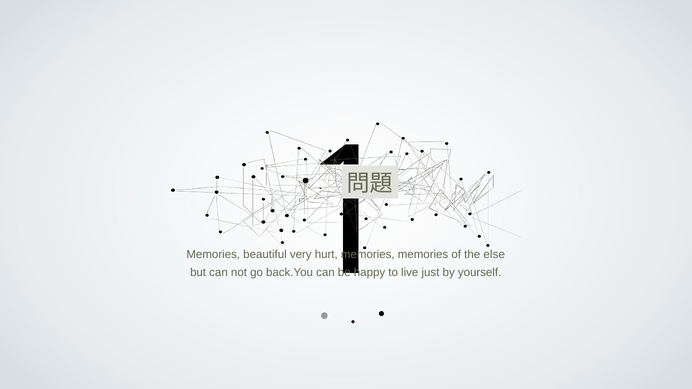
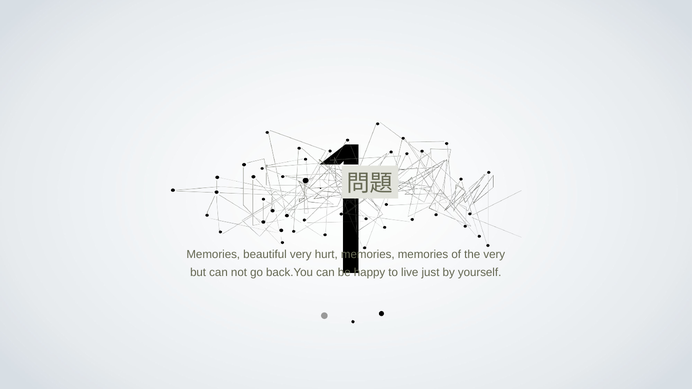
the else: else -> very (494, 255)
